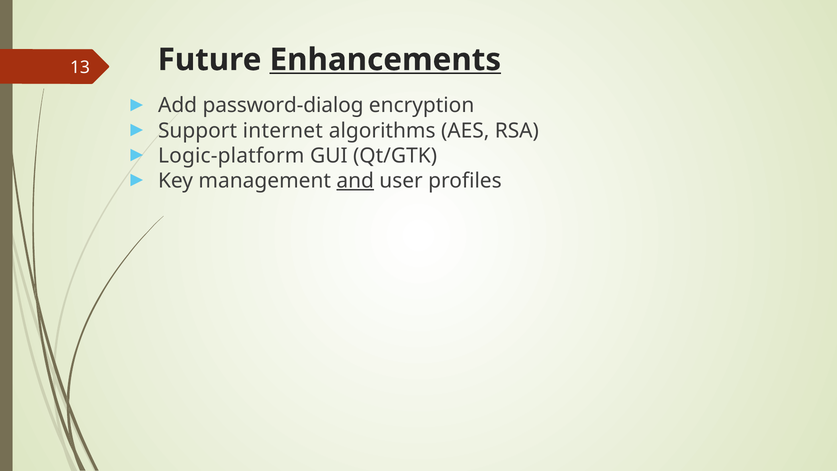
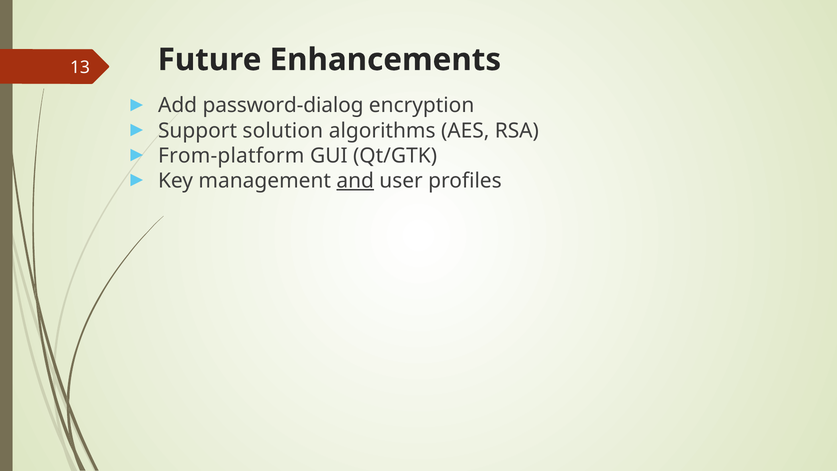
Enhancements underline: present -> none (385, 60)
internet: internet -> solution (283, 131)
Logic-platform: Logic-platform -> From-platform (231, 156)
